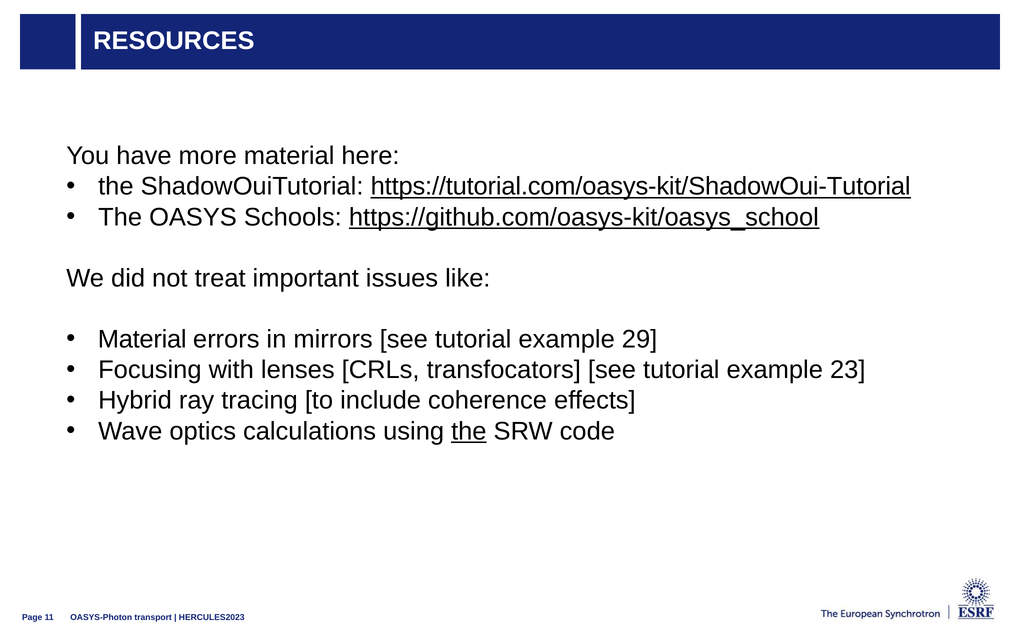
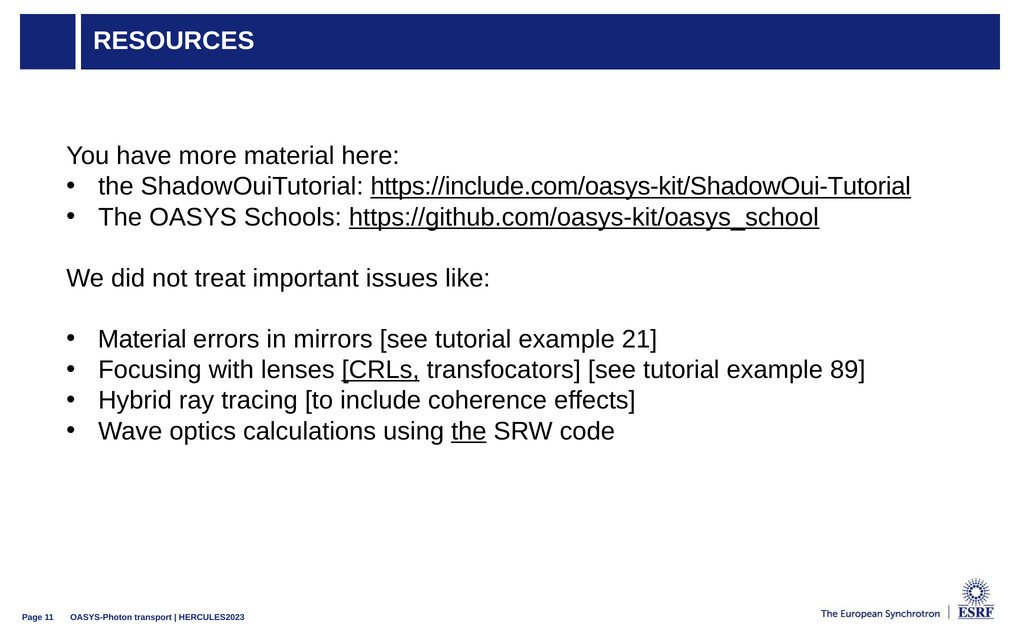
https://tutorial.com/oasys-kit/ShadowOui-Tutorial: https://tutorial.com/oasys-kit/ShadowOui-Tutorial -> https://include.com/oasys-kit/ShadowOui-Tutorial (641, 187)
29: 29 -> 21 (640, 340)
CRLs underline: none -> present (381, 370)
23: 23 -> 89 (848, 370)
